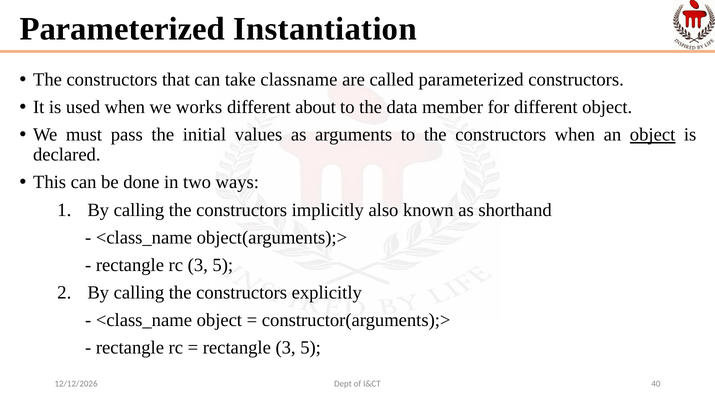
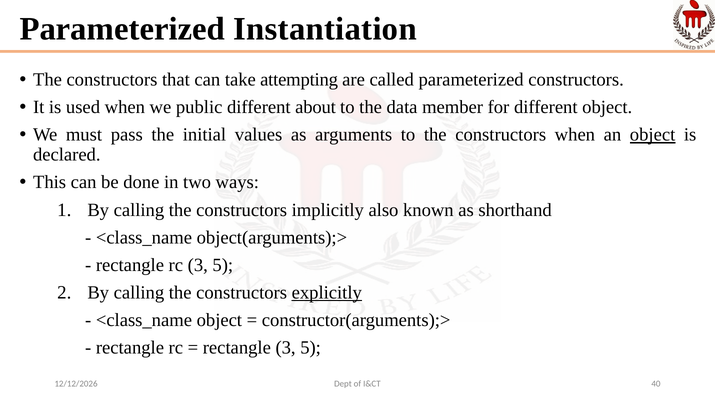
classname: classname -> attempting (299, 80)
works: works -> public (199, 107)
explicitly underline: none -> present (327, 293)
